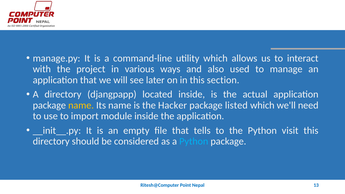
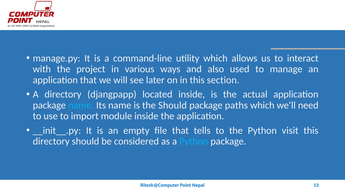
name colour: yellow -> light blue (81, 105)
the Hacker: Hacker -> Should (173, 105)
listed: listed -> paths (236, 105)
